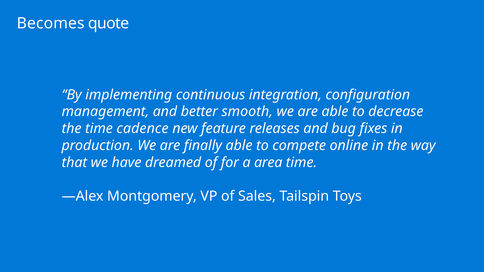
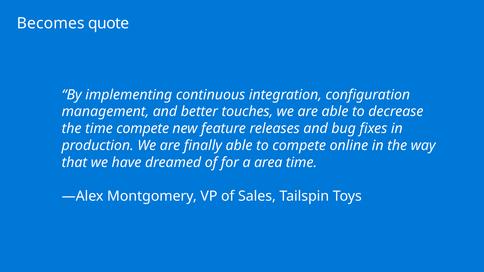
smooth: smooth -> touches (247, 112)
time cadence: cadence -> compete (143, 129)
